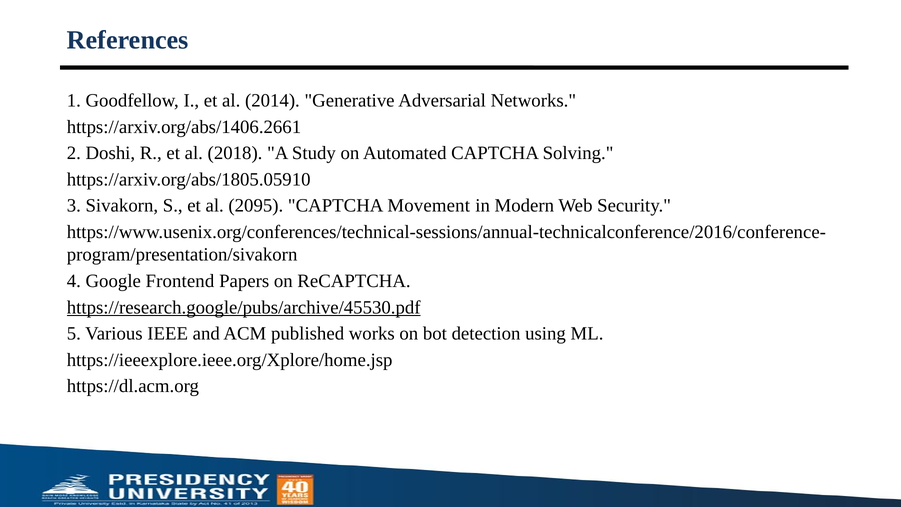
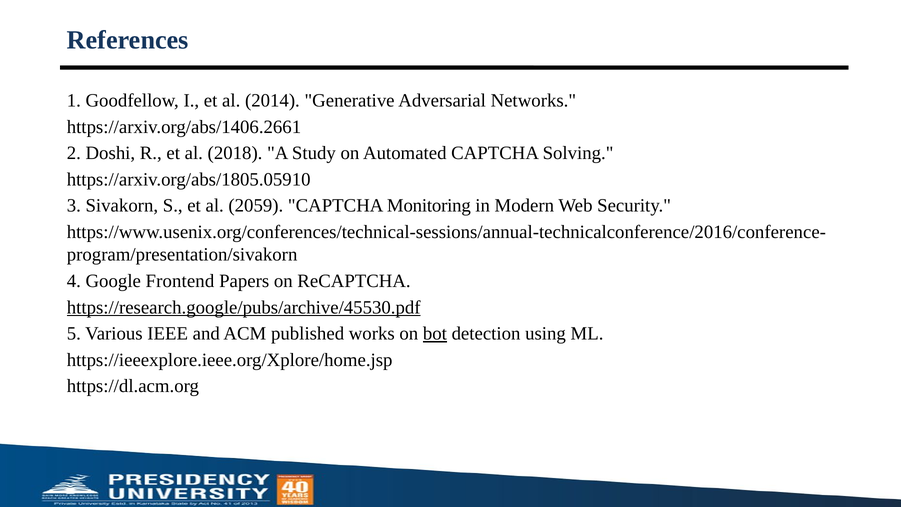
2095: 2095 -> 2059 (256, 206)
Movement: Movement -> Monitoring (429, 206)
bot underline: none -> present (435, 334)
